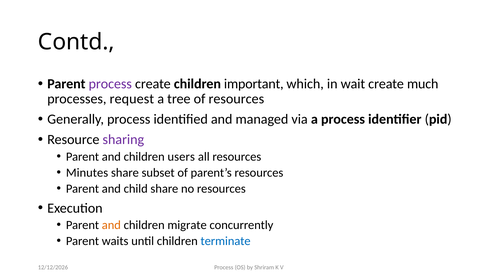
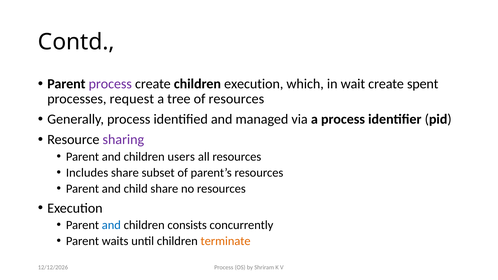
children important: important -> execution (254, 84)
much: much -> spent (423, 84)
Minutes: Minutes -> Includes (87, 173)
and colour: orange -> blue (111, 225)
migrate: migrate -> consists (187, 225)
terminate colour: blue -> orange (226, 241)
